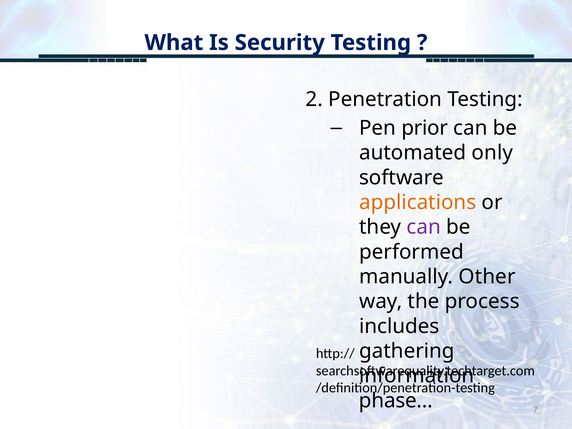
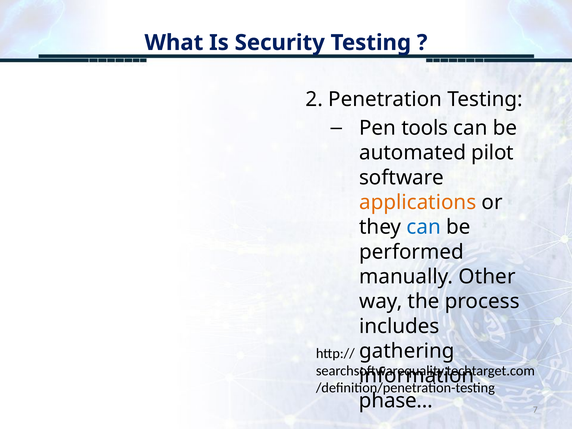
prior: prior -> tools (425, 128)
only: only -> pilot (493, 153)
can colour: purple -> blue (424, 227)
